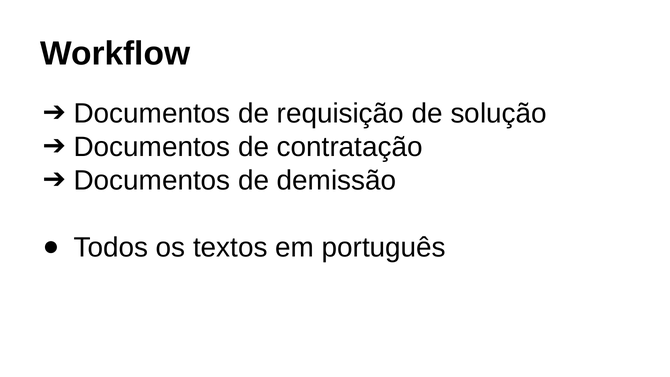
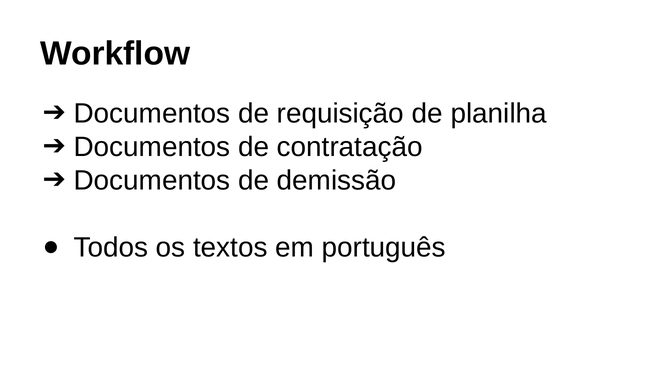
solução: solução -> planilha (499, 113)
